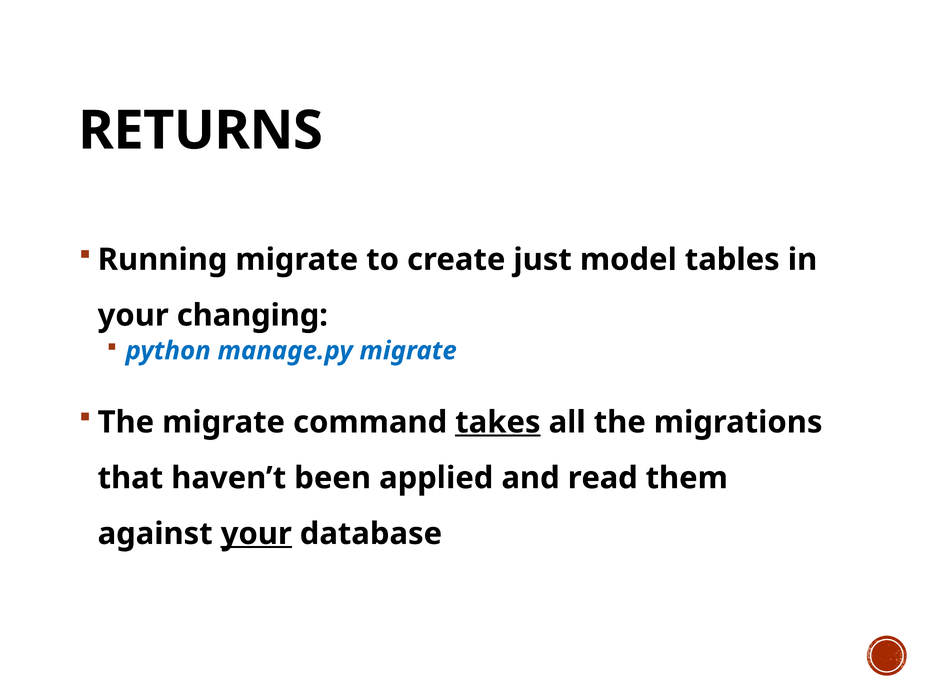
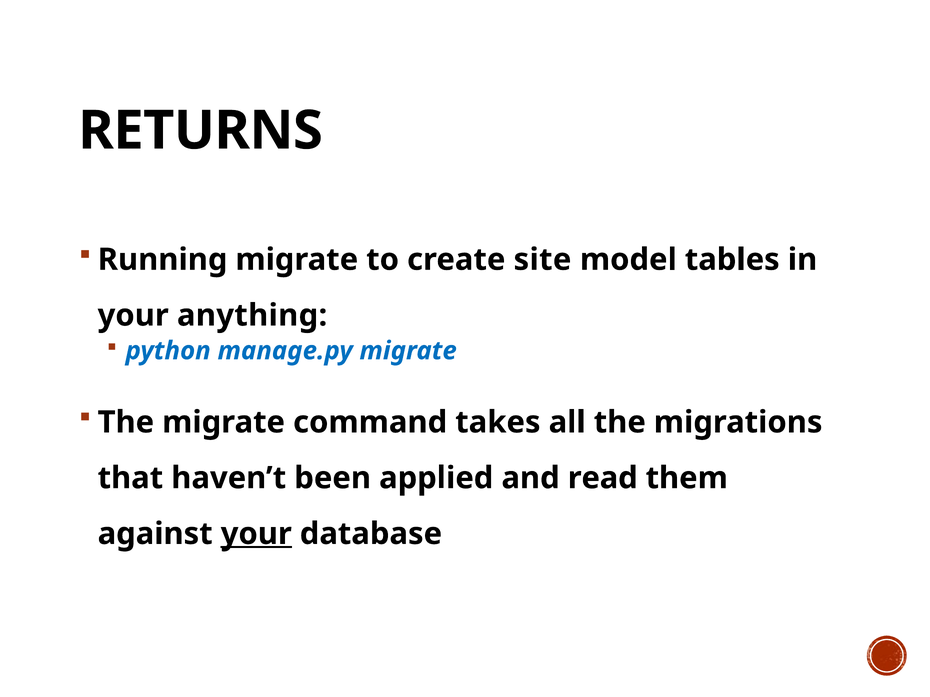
just: just -> site (542, 260)
changing: changing -> anything (252, 316)
takes underline: present -> none (498, 423)
